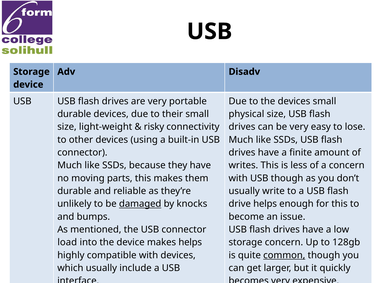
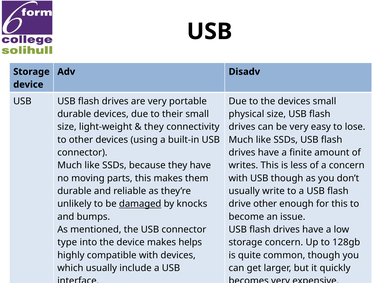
risky: risky -> they (154, 127)
drive helps: helps -> other (265, 204)
load: load -> type (67, 243)
common underline: present -> none (284, 256)
